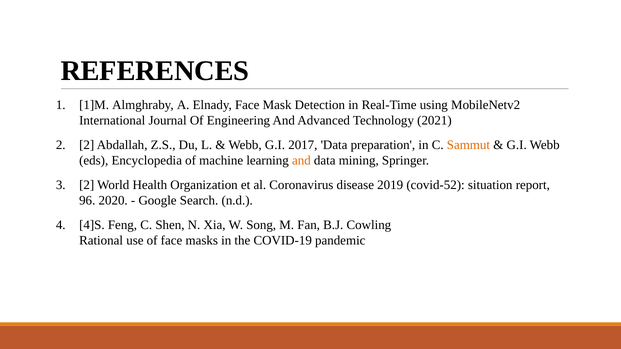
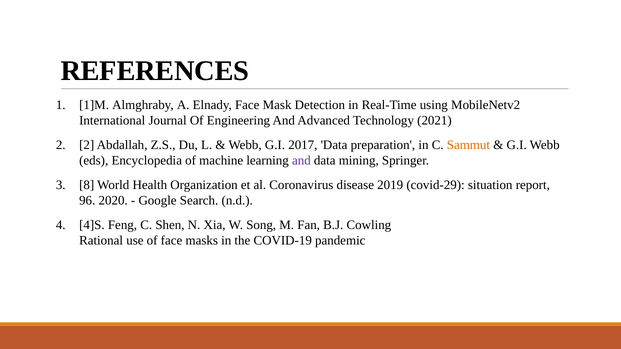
and colour: orange -> purple (301, 161)
3 2: 2 -> 8 (87, 185)
covid-52: covid-52 -> covid-29 (436, 185)
